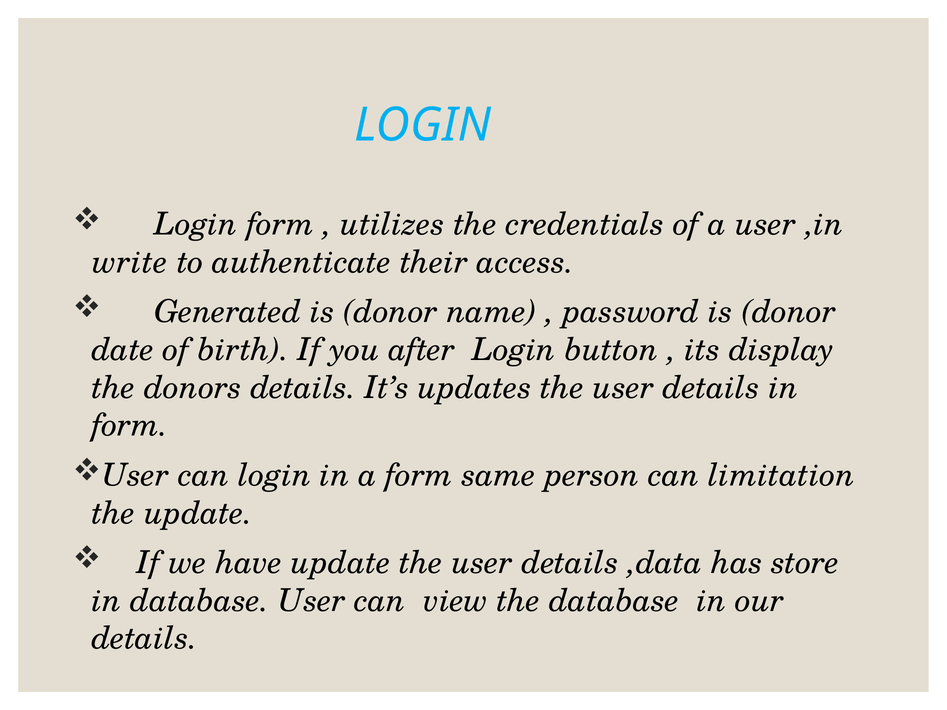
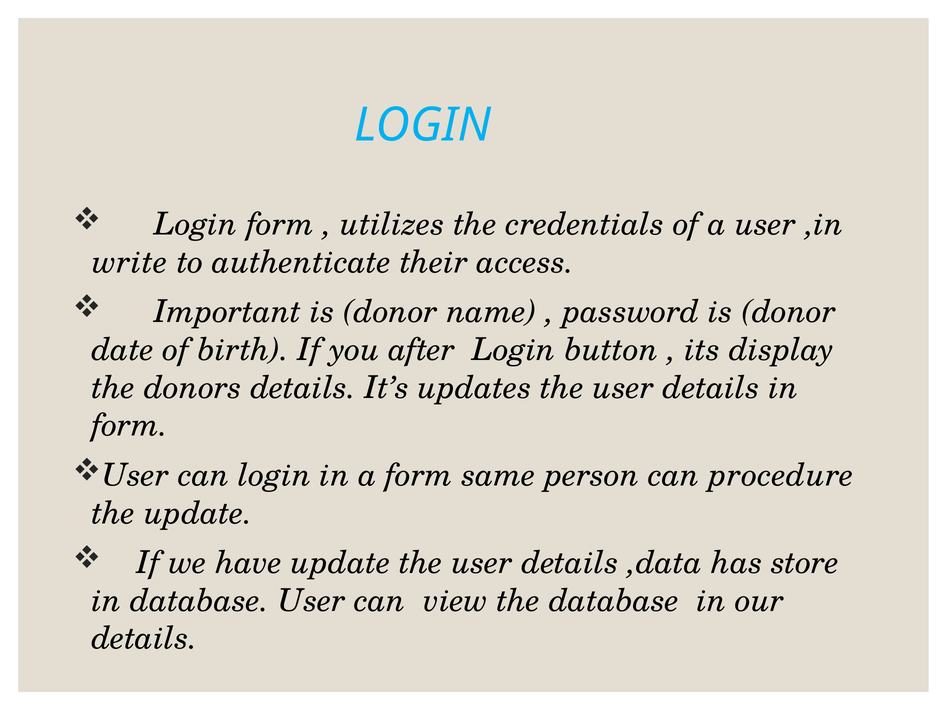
Generated: Generated -> Important (228, 312)
limitation: limitation -> procedure (781, 475)
